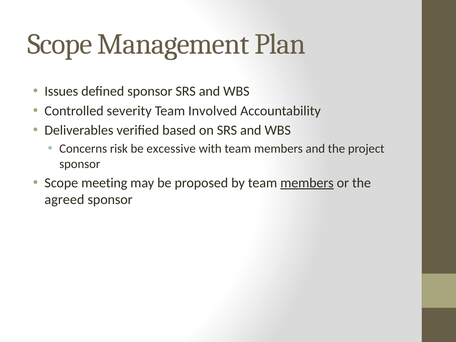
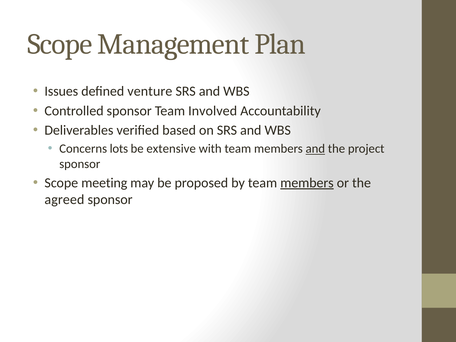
defined sponsor: sponsor -> venture (150, 91)
Controlled severity: severity -> sponsor (129, 111)
risk: risk -> lots (119, 149)
excessive: excessive -> extensive (171, 149)
and underline: none -> present (315, 149)
